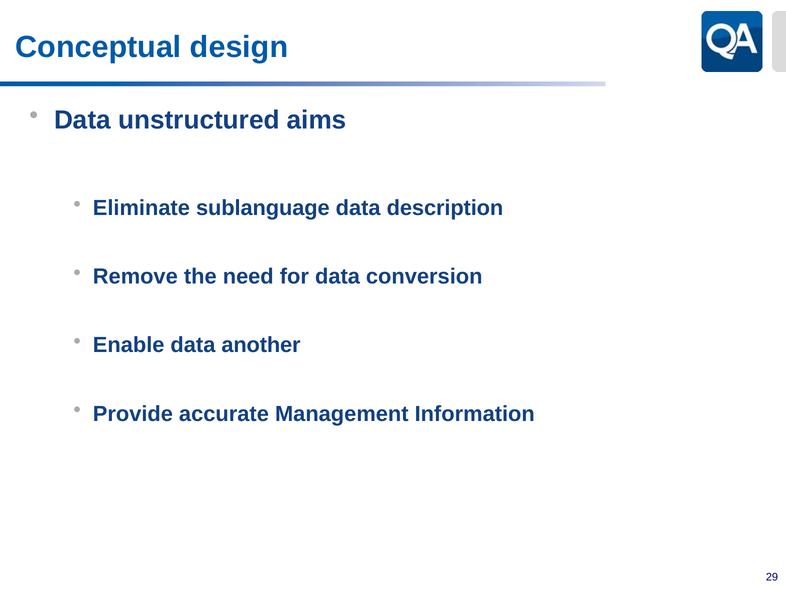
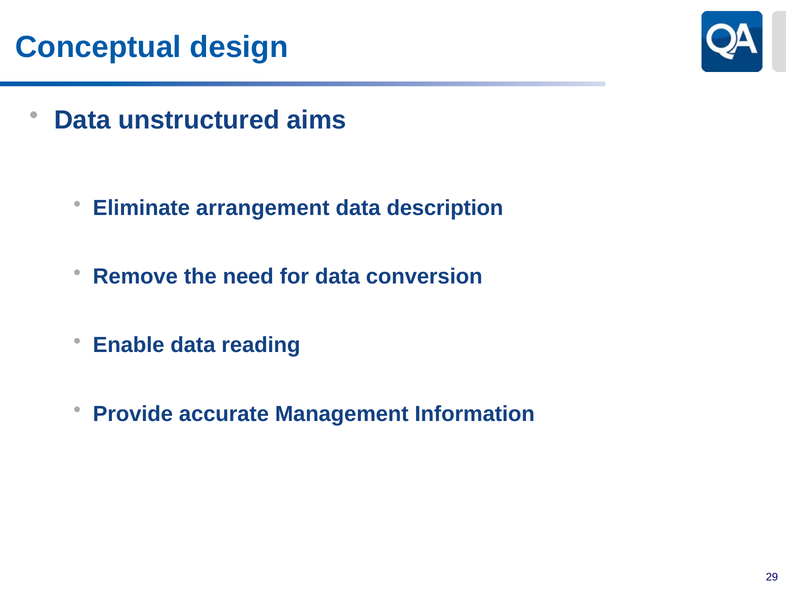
sublanguage: sublanguage -> arrangement (263, 208)
another: another -> reading (261, 345)
